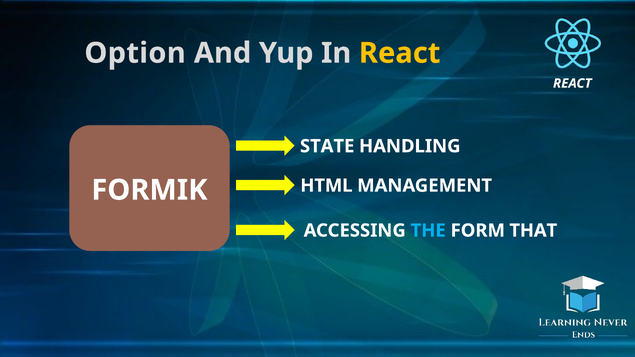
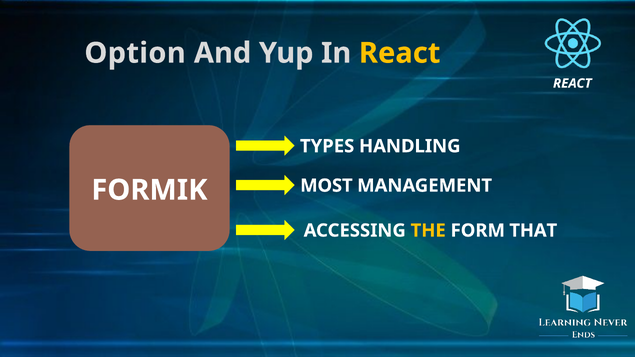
STATE: STATE -> TYPES (327, 146)
HTML: HTML -> MOST (326, 186)
THE colour: light blue -> yellow (428, 231)
